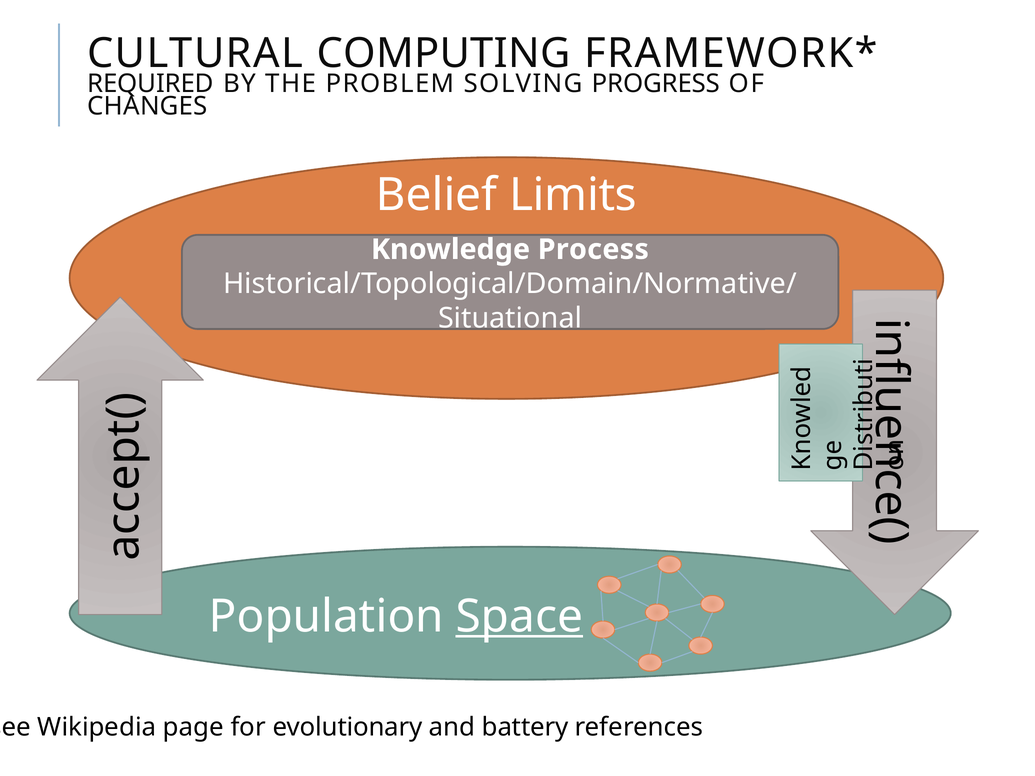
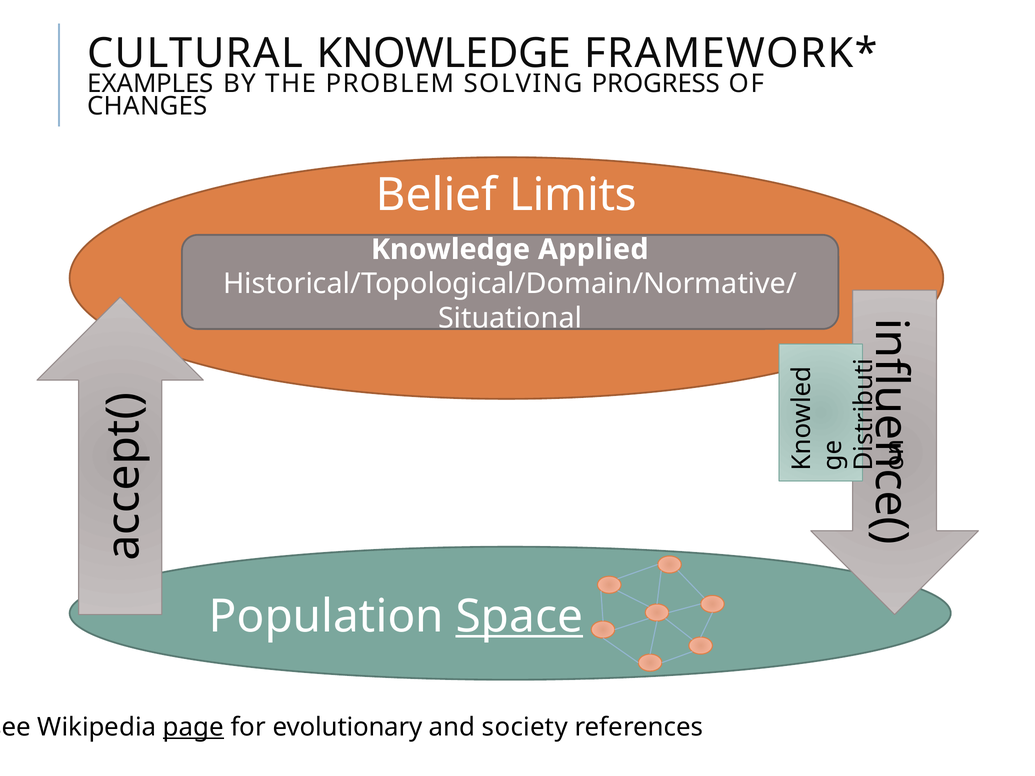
CULTURAL COMPUTING: COMPUTING -> KNOWLEDGE (444, 54)
REQUIRED: REQUIRED -> EXAMPLES (151, 84)
Process: Process -> Applied (593, 250)
page underline: none -> present (193, 728)
battery: battery -> society (525, 728)
